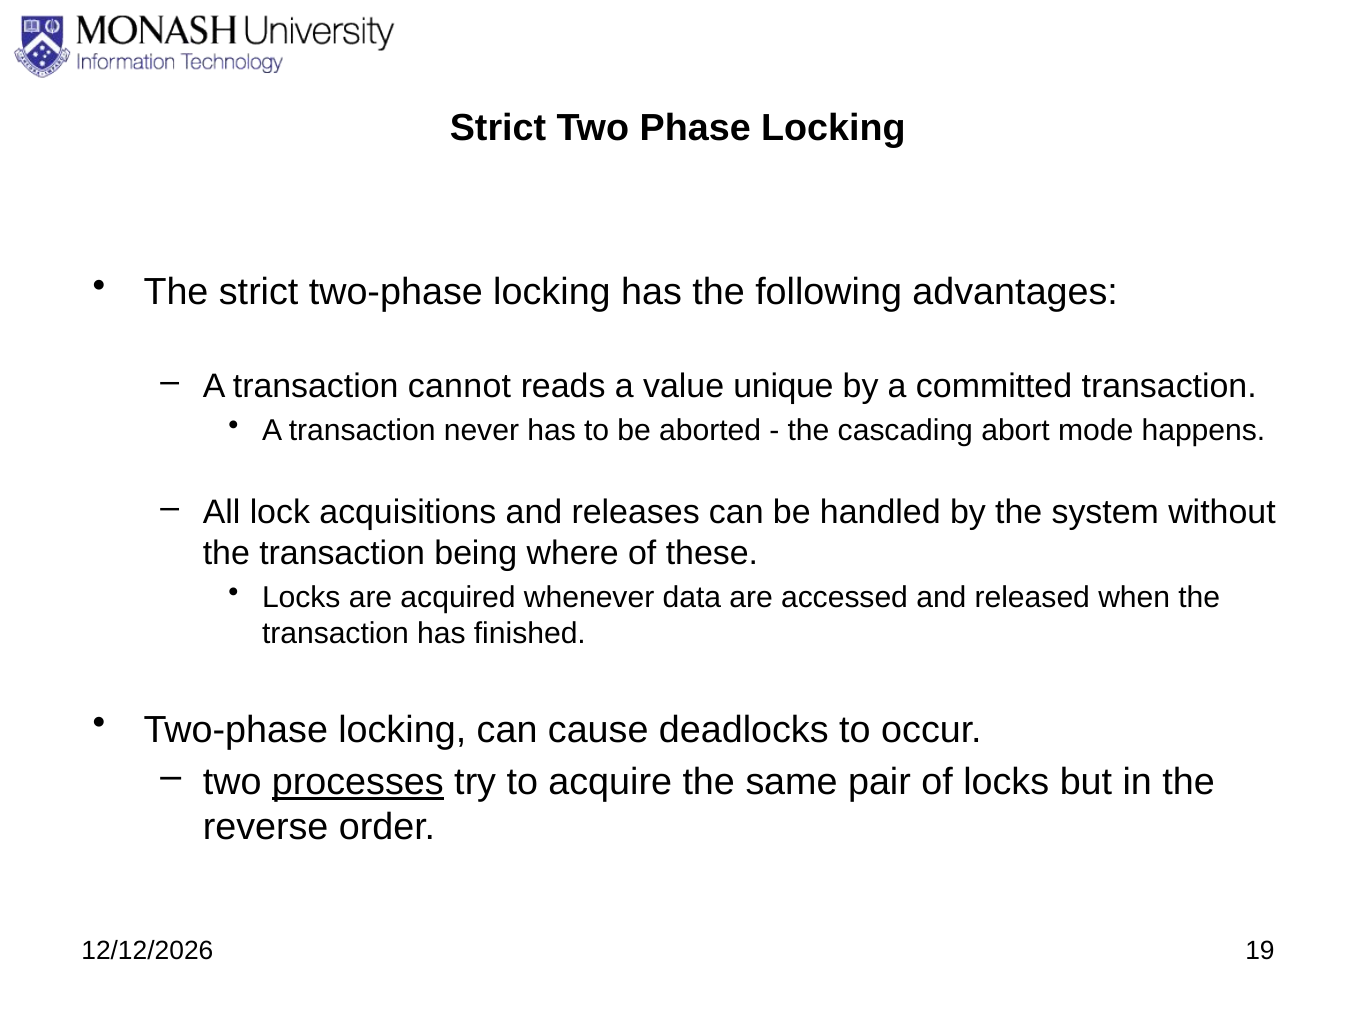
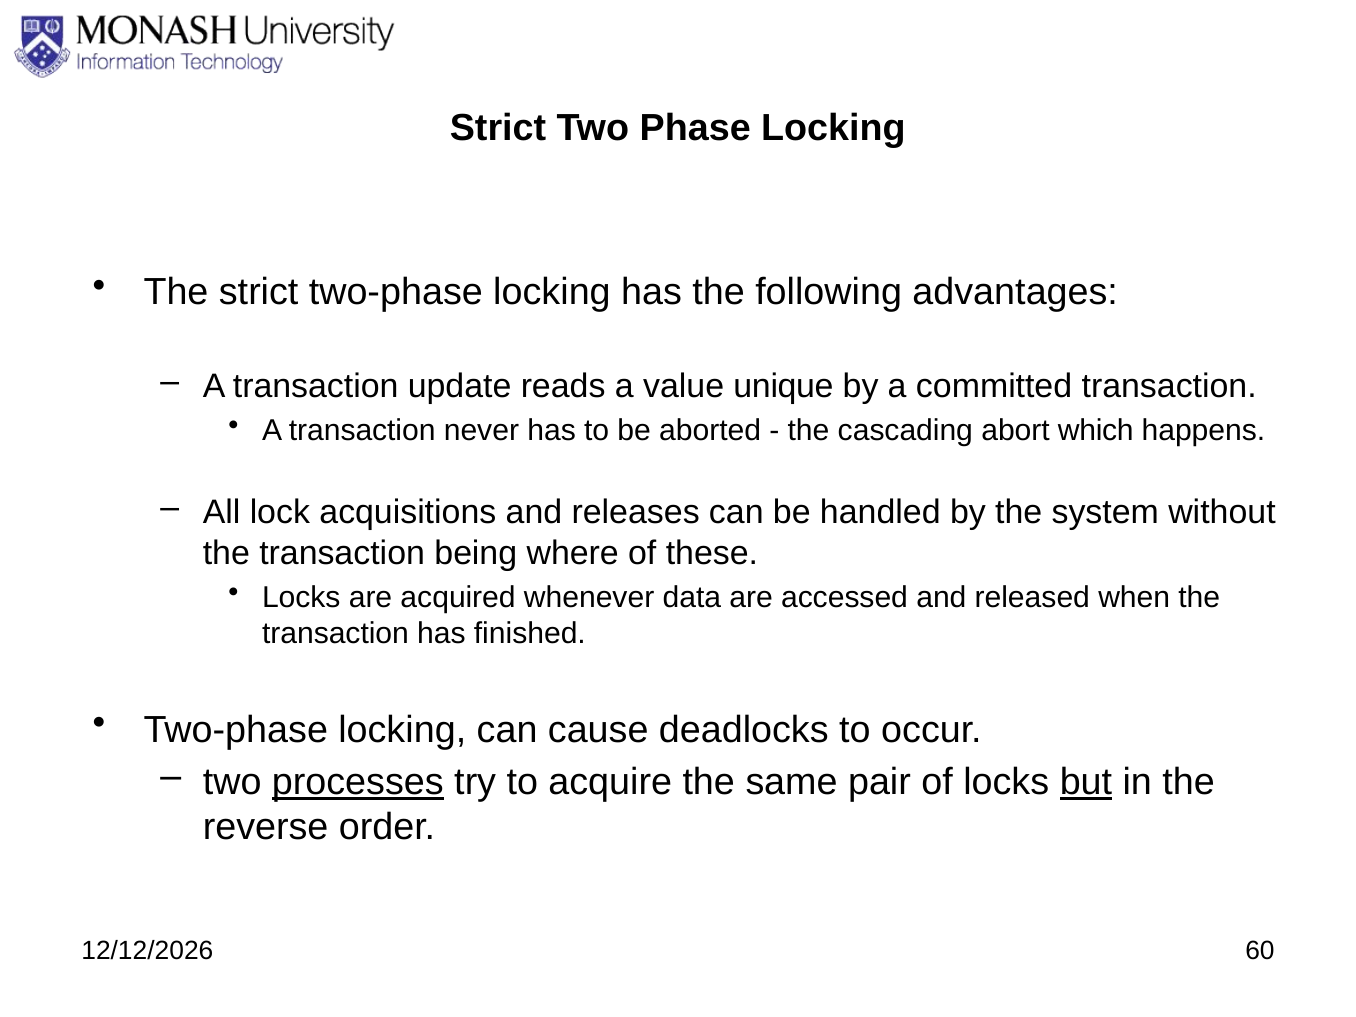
cannot: cannot -> update (460, 387)
mode: mode -> which (1096, 431)
but underline: none -> present (1086, 782)
19: 19 -> 60 (1260, 951)
